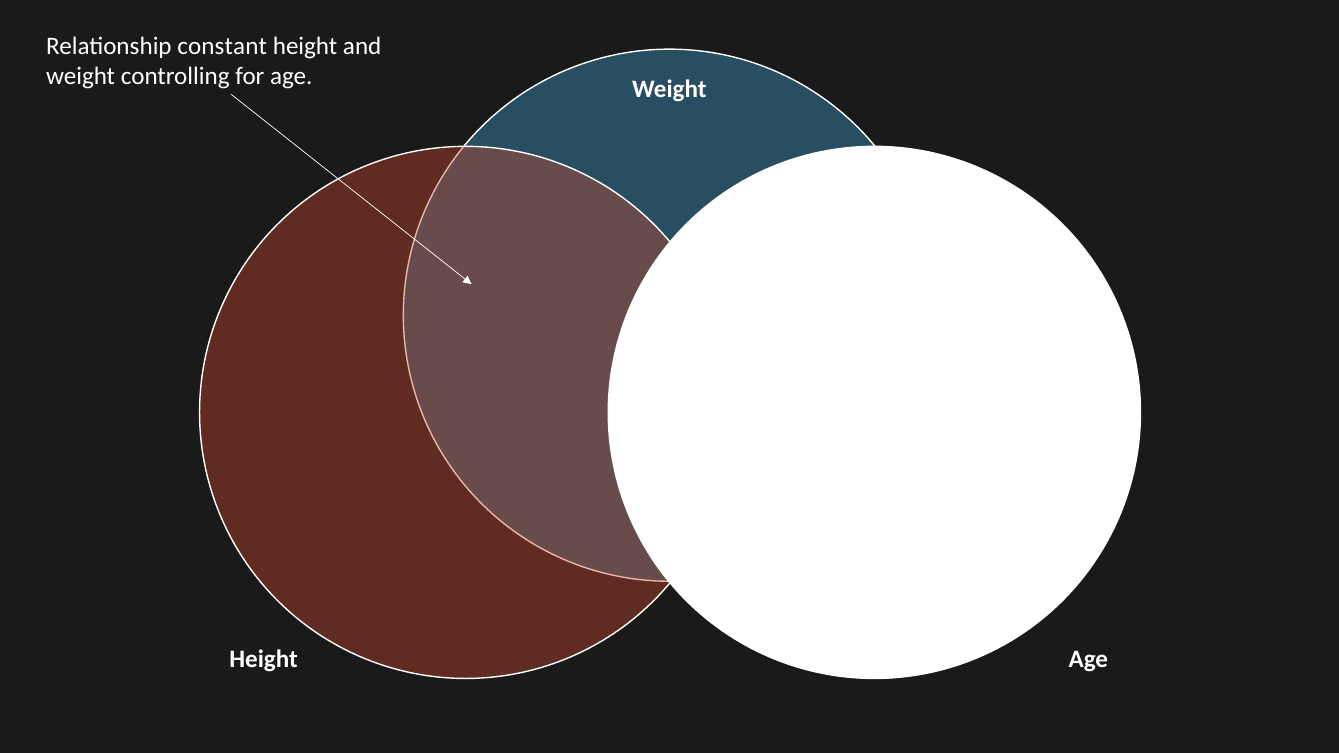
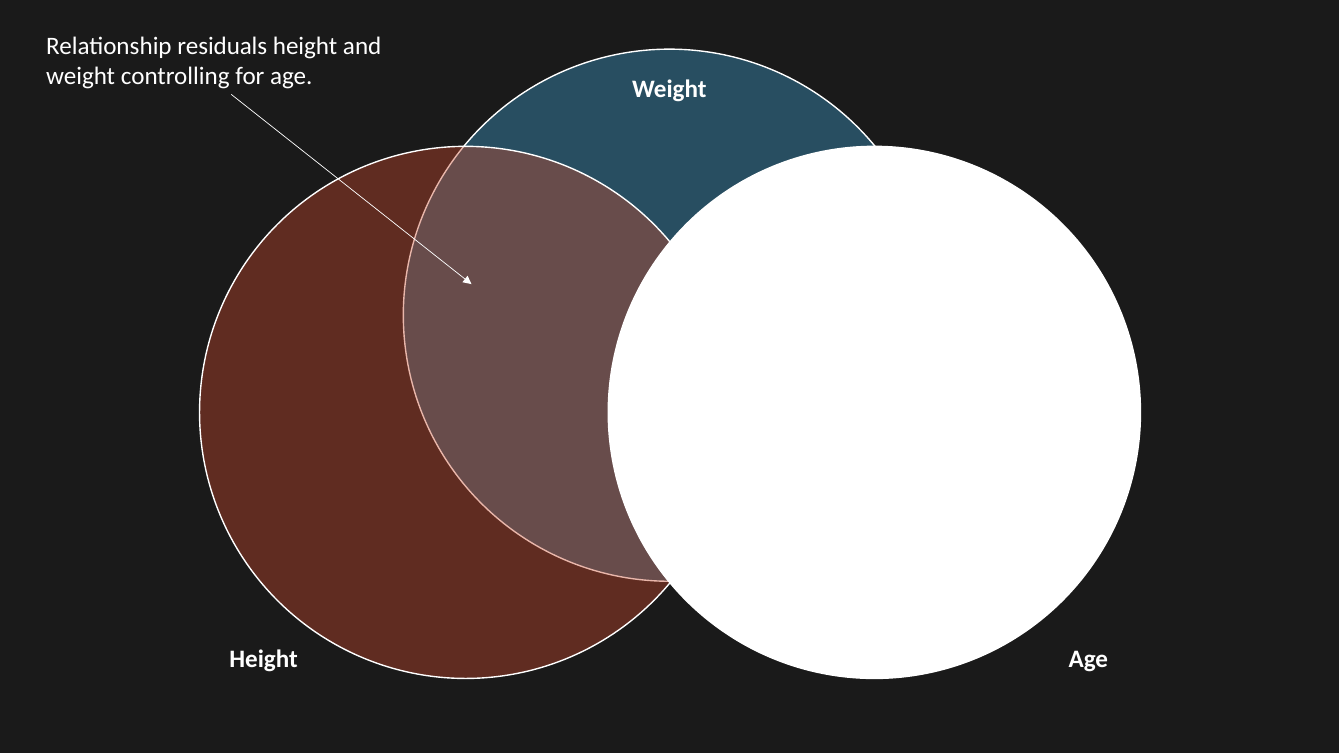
Relationship constant: constant -> residuals (222, 46)
